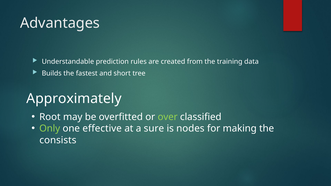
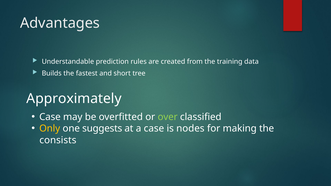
Root: Root -> Case (50, 117)
Only colour: light green -> yellow (50, 129)
effective: effective -> suggests (102, 129)
a sure: sure -> case (154, 129)
